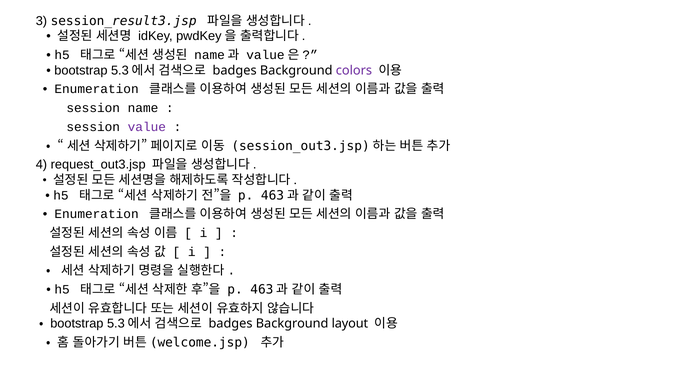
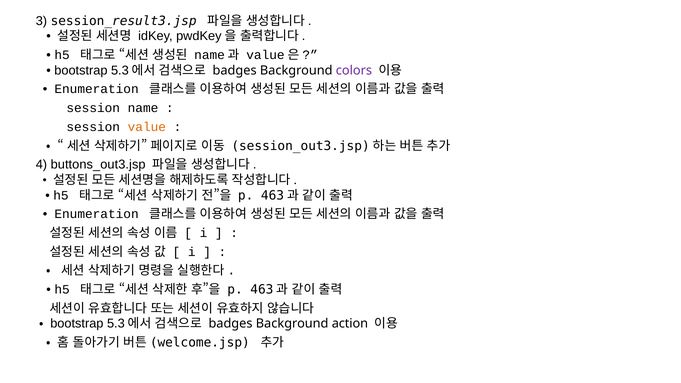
value colour: purple -> orange (147, 127)
request_out3.jsp: request_out3.jsp -> buttons_out3.jsp (98, 165)
layout: layout -> action (350, 324)
